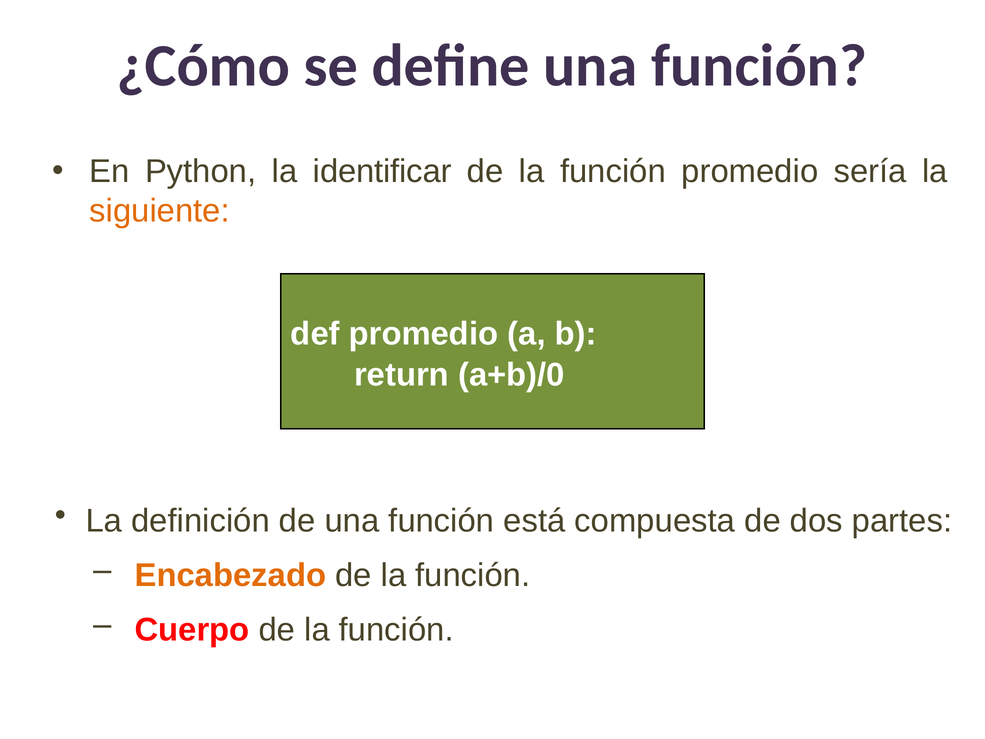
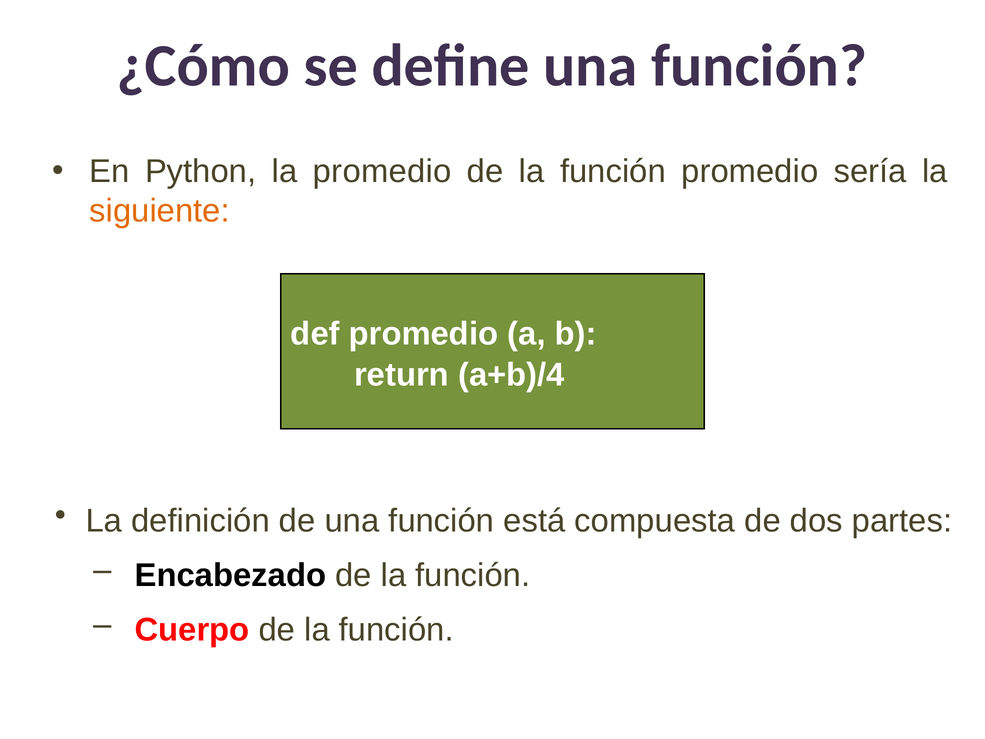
la identificar: identificar -> promedio (382, 171)
a+b)/0: a+b)/0 -> a+b)/4 (511, 375)
Encabezado colour: orange -> black (230, 575)
